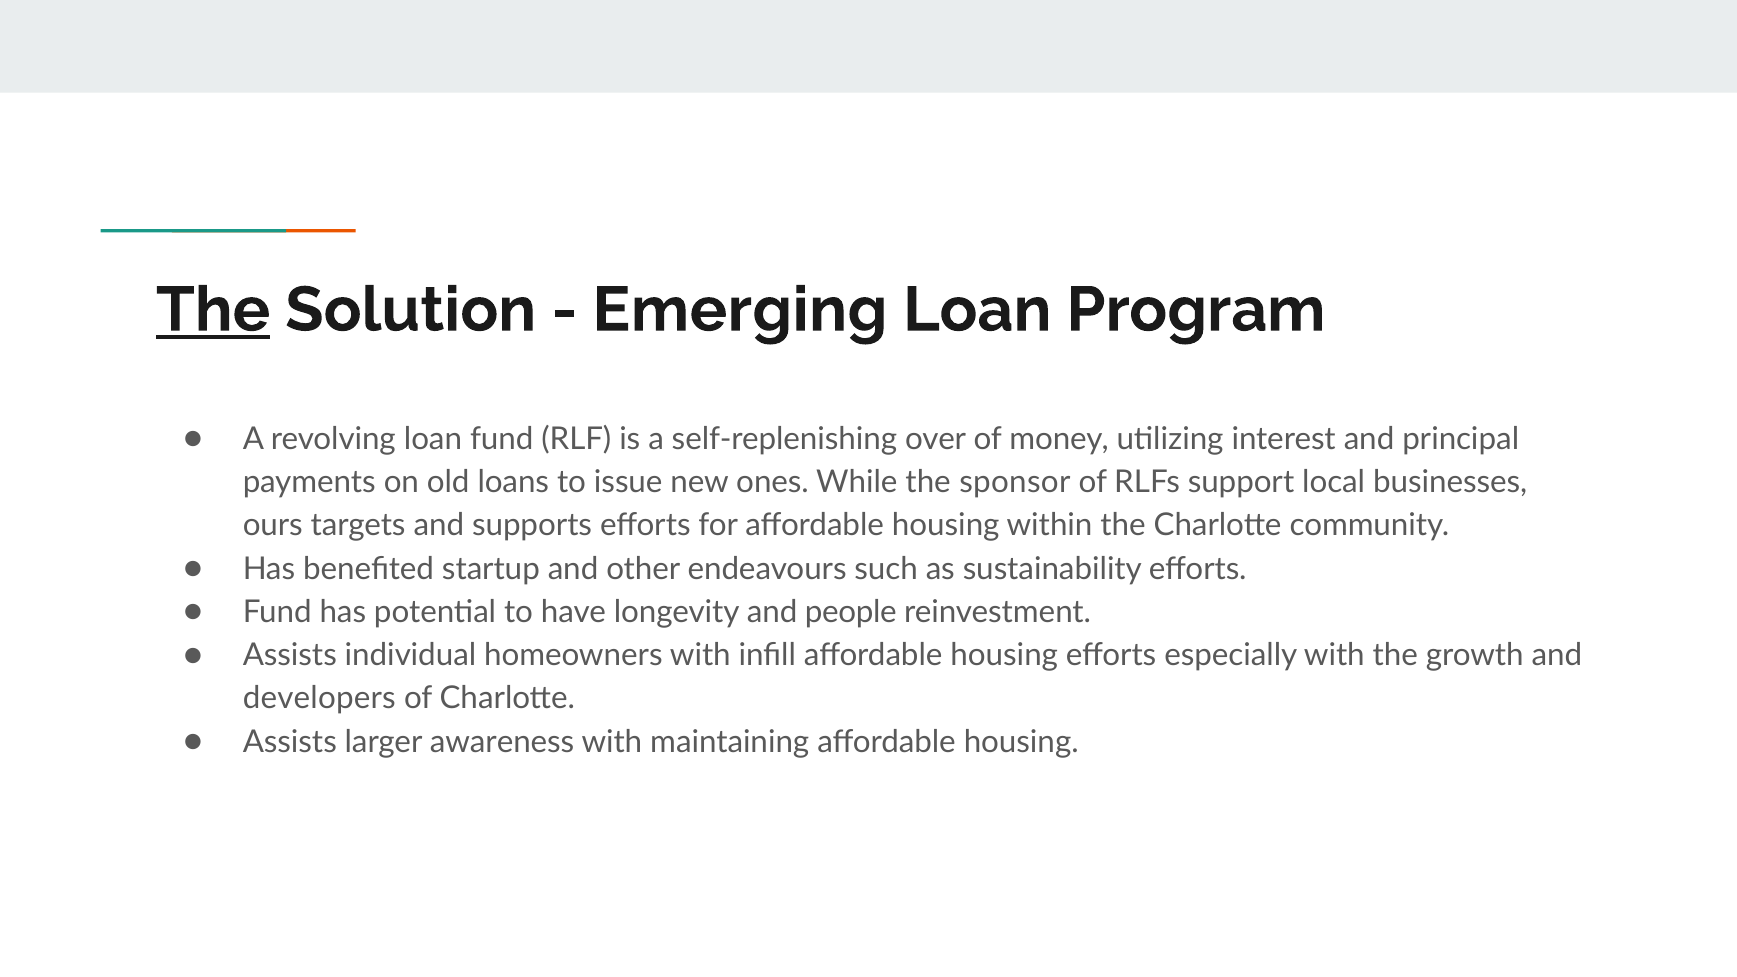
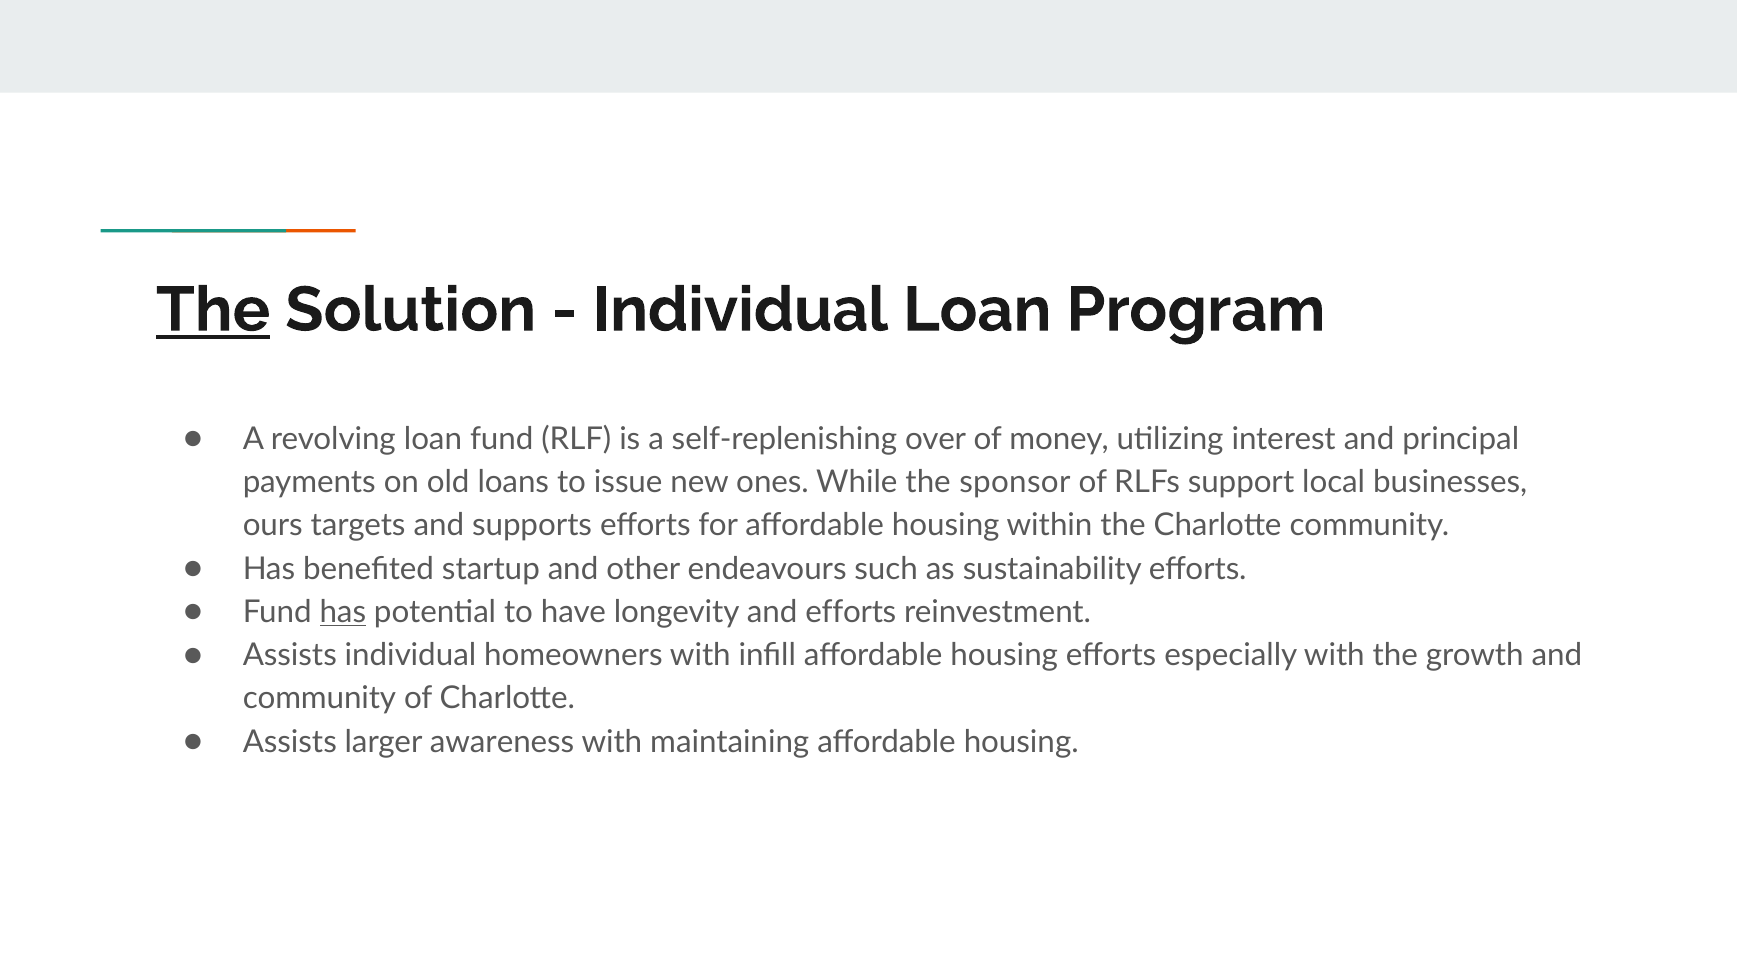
Emerging: Emerging -> Individual (740, 310)
has underline: none -> present (343, 612)
and people: people -> efforts (851, 612)
developers: developers -> community (319, 699)
